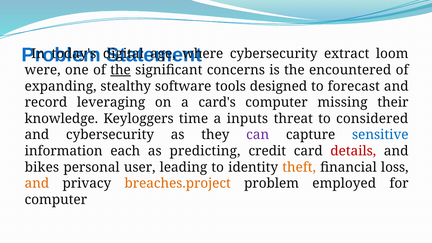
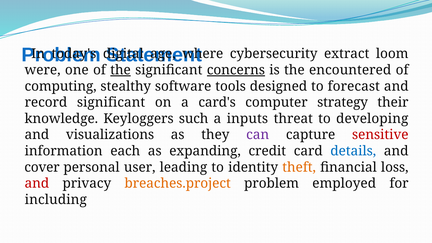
concerns underline: none -> present (236, 70)
expanding: expanding -> computing (61, 86)
record leveraging: leveraging -> significant (111, 102)
missing: missing -> strategy (343, 102)
time: time -> such (194, 119)
considered: considered -> developing (372, 119)
and cybersecurity: cybersecurity -> visualizations (110, 135)
sensitive colour: blue -> red (380, 135)
predicting: predicting -> expanding (205, 151)
details colour: red -> blue (353, 151)
bikes: bikes -> cover (42, 167)
and colour: orange -> red (37, 183)
computer: computer -> including (56, 200)
